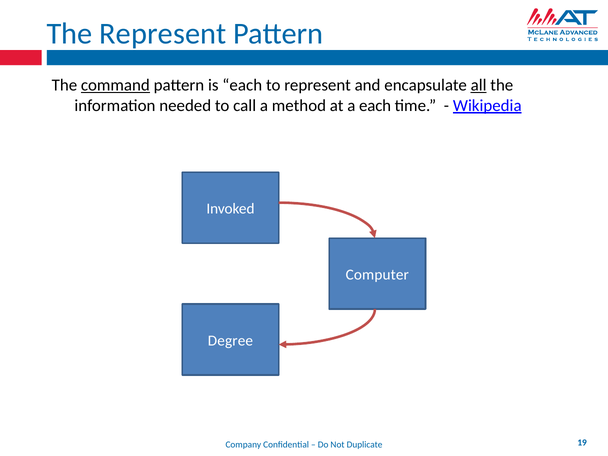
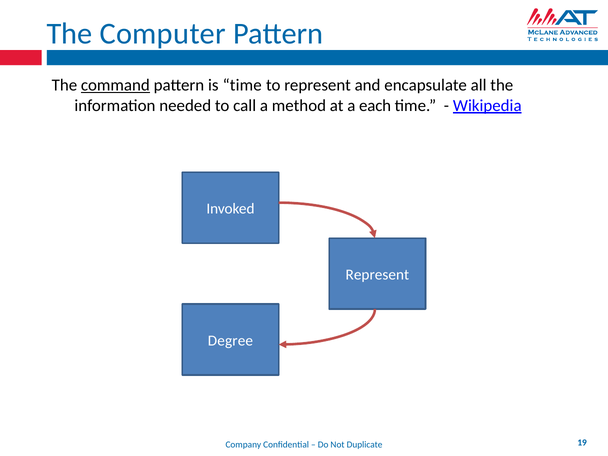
The Represent: Represent -> Computer (163, 34)
is each: each -> time (242, 85)
all underline: present -> none (479, 85)
Computer: Computer -> Represent (377, 275)
